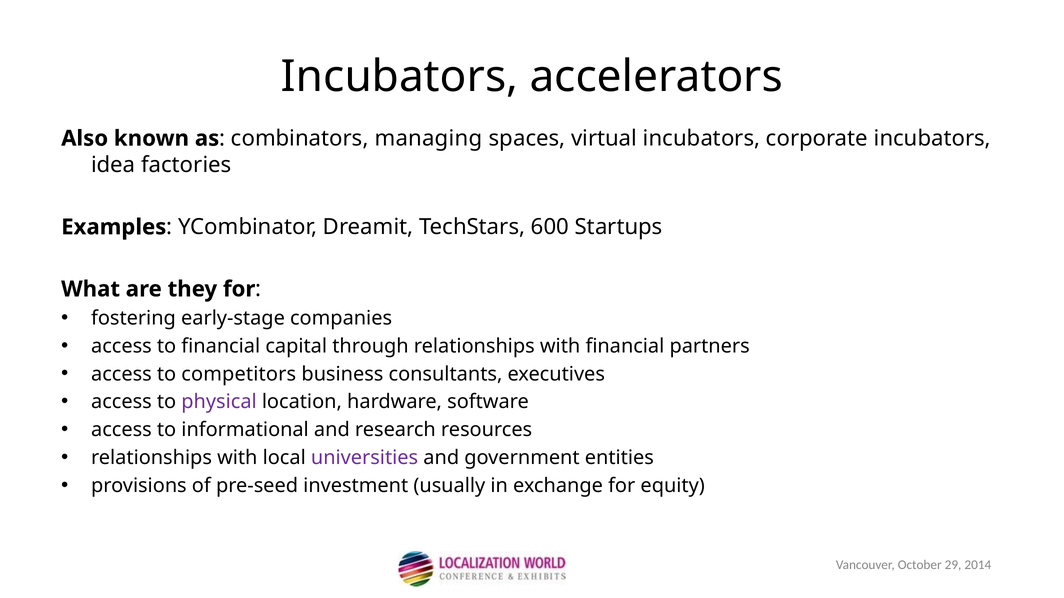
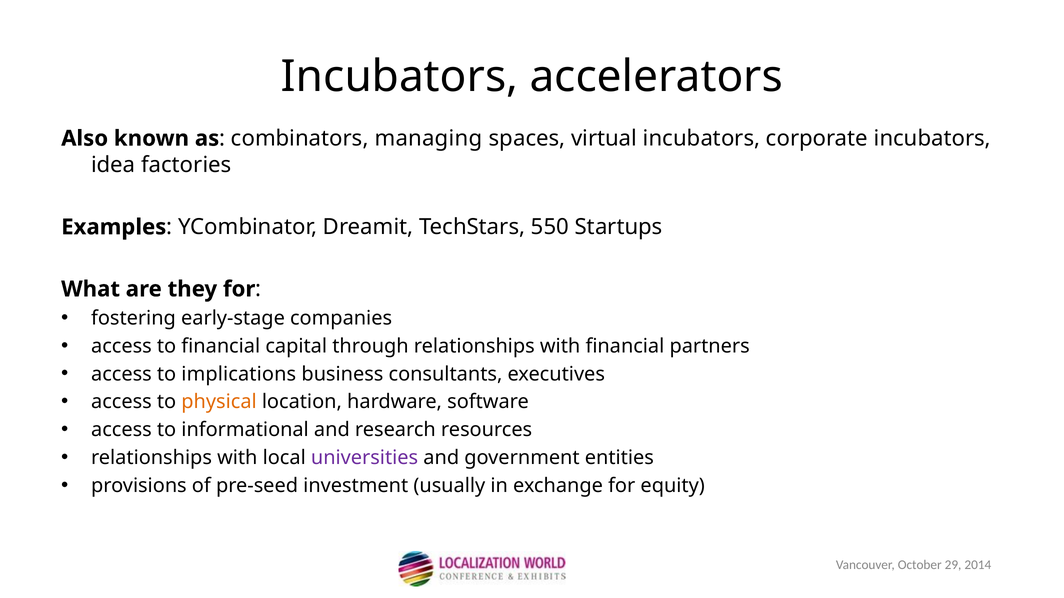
600: 600 -> 550 (550, 227)
competitors: competitors -> implications (239, 374)
physical colour: purple -> orange (219, 402)
